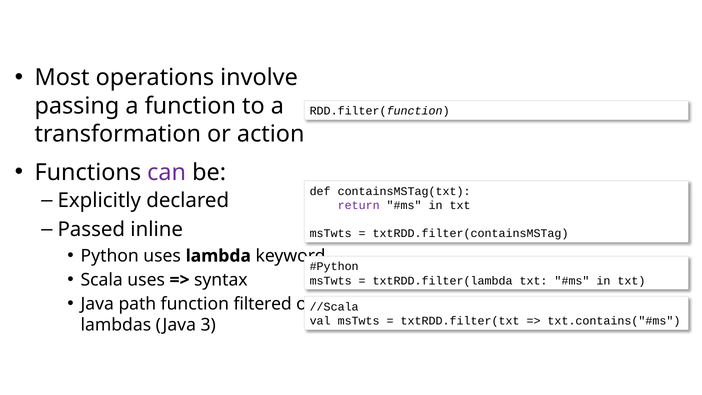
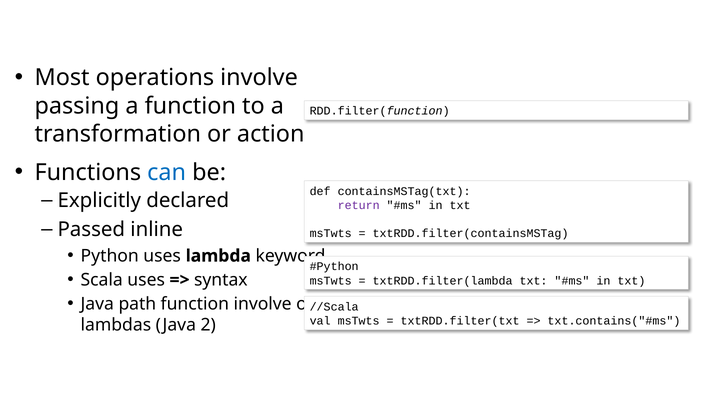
can colour: purple -> blue (167, 172)
function filtered: filtered -> involve (263, 304)
3: 3 -> 2 (208, 325)
